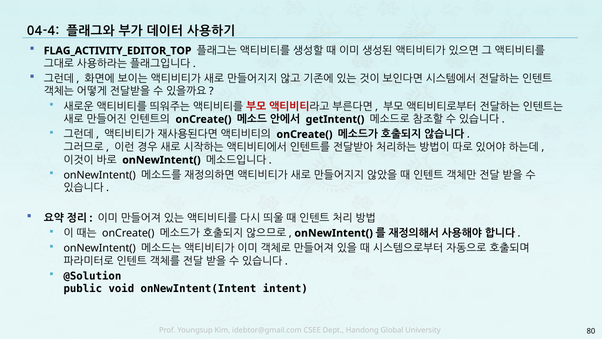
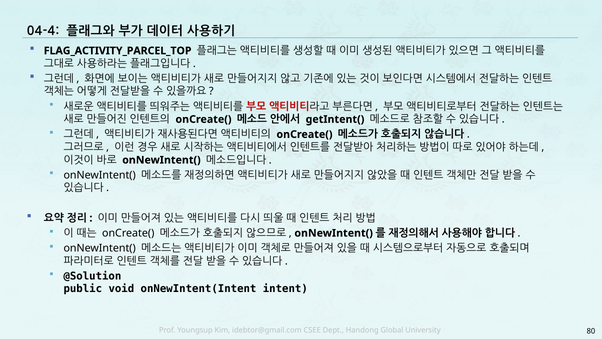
FLAG_ACTIVITY_EDITOR_TOP: FLAG_ACTIVITY_EDITOR_TOP -> FLAG_ACTIVITY_PARCEL_TOP (118, 51)
